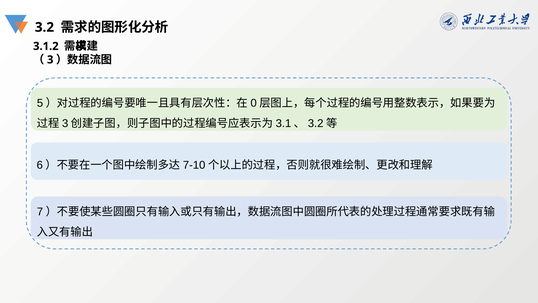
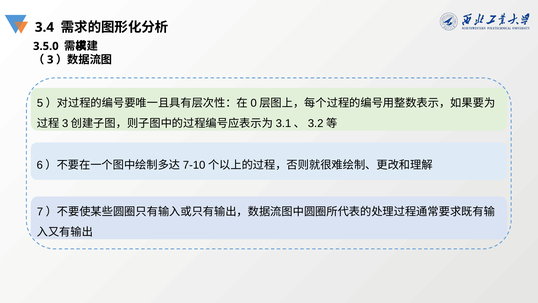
3.2: 3.2 -> 3.4 (44, 27)
3.1.2: 3.1.2 -> 3.5.0 (46, 46)
